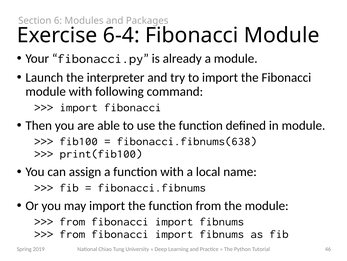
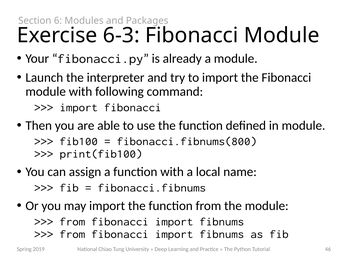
6-4: 6-4 -> 6-3 (121, 35)
fibonacci.fibnums(638: fibonacci.fibnums(638 -> fibonacci.fibnums(800 (187, 141)
